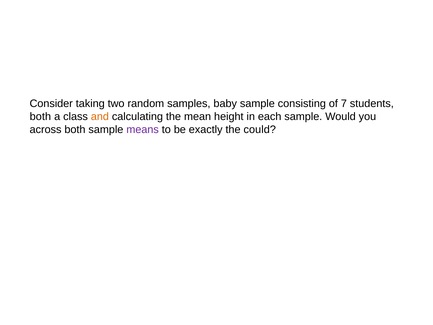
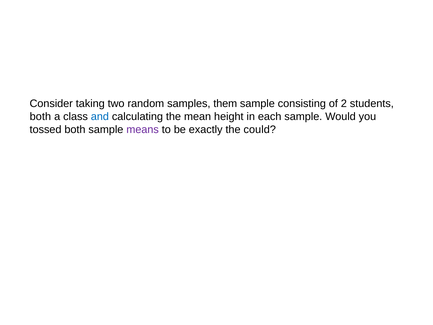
baby: baby -> them (225, 103)
7: 7 -> 2 (344, 103)
and colour: orange -> blue (100, 116)
across: across -> tossed (46, 129)
